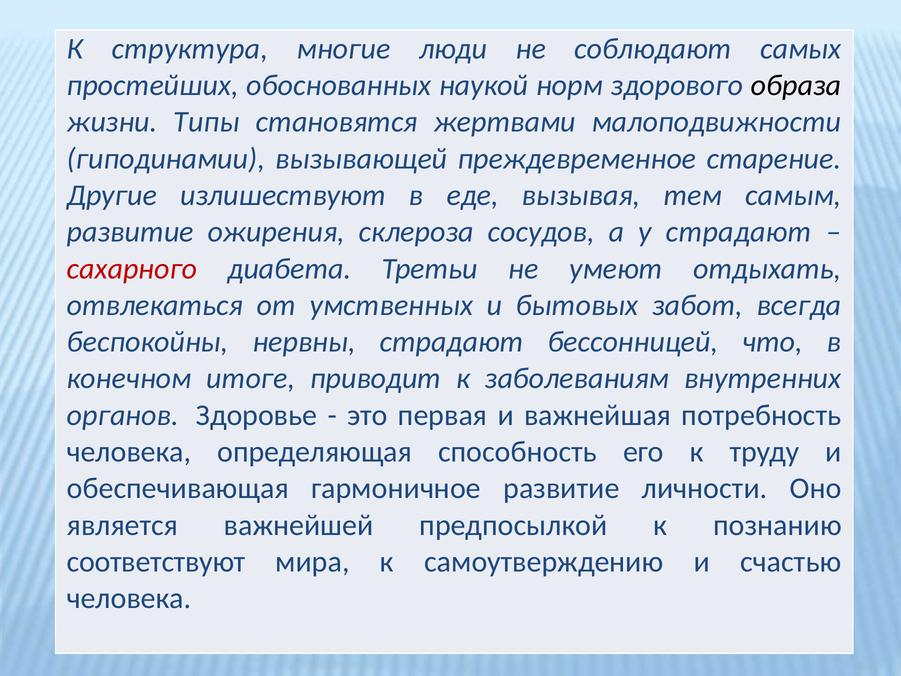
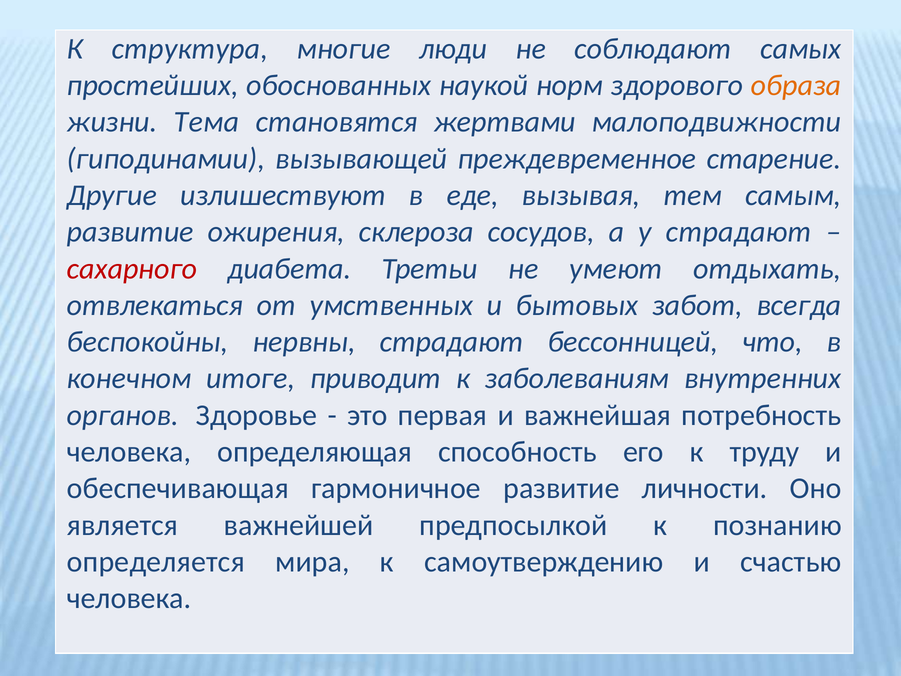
образа colour: black -> orange (796, 85)
Типы: Типы -> Тема (206, 122)
соответствуют: соответствуют -> определяется (156, 562)
